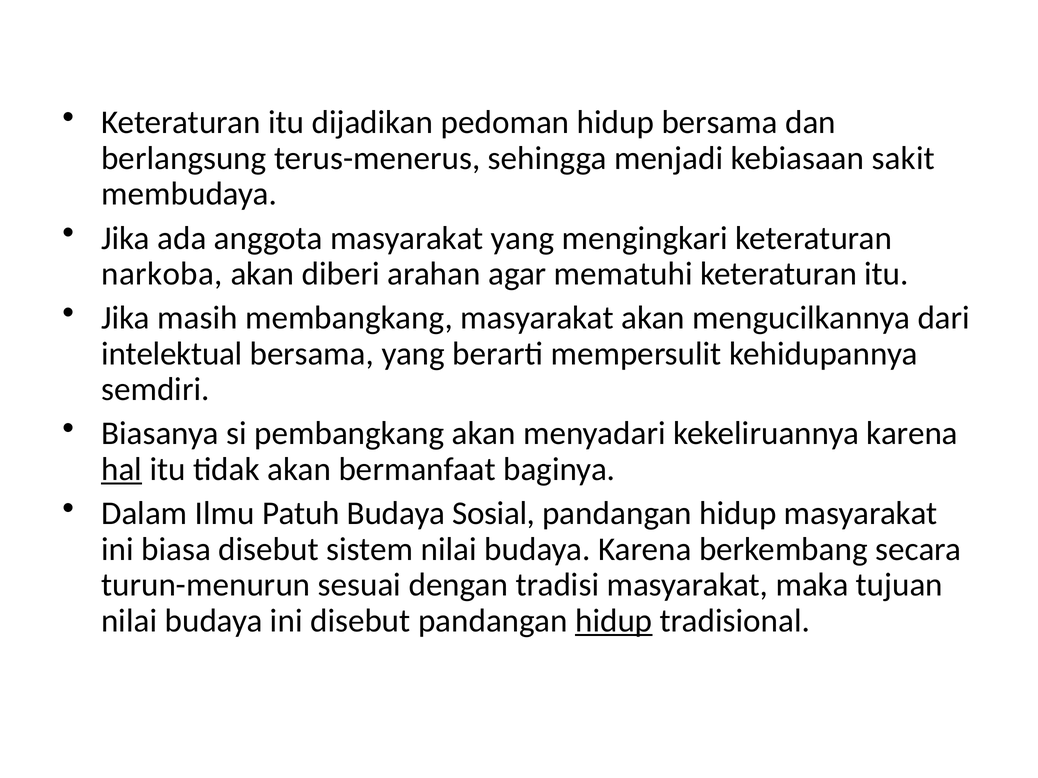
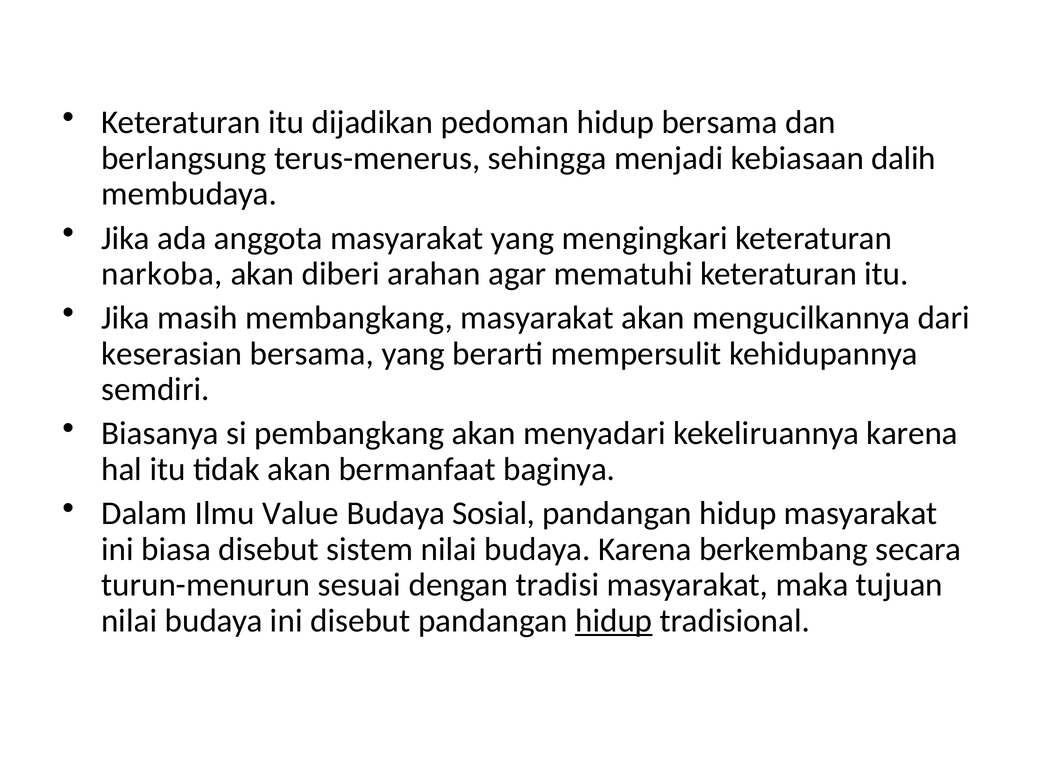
sakit: sakit -> dalih (904, 158)
intelektual: intelektual -> keserasian (172, 354)
hal underline: present -> none (122, 470)
Patuh: Patuh -> Value (301, 514)
